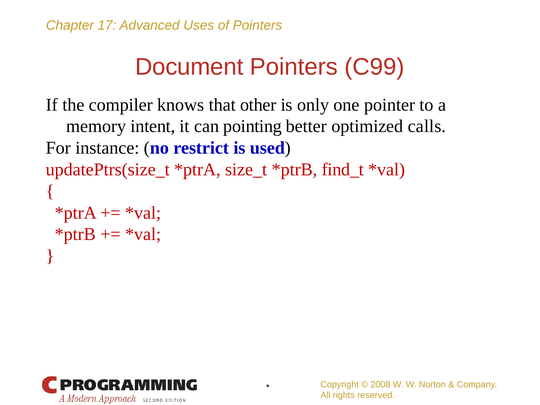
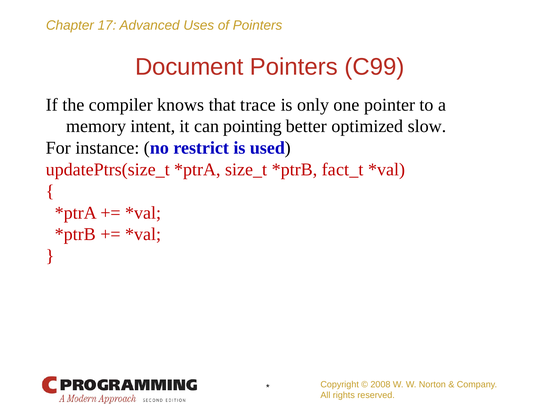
other: other -> trace (258, 105)
calls: calls -> slow (427, 126)
find_t: find_t -> fact_t (343, 170)
